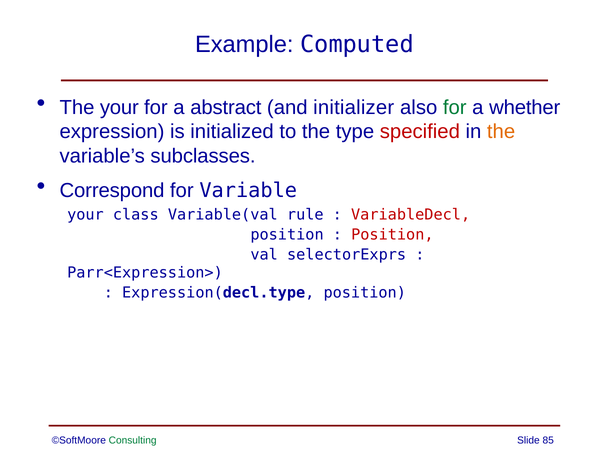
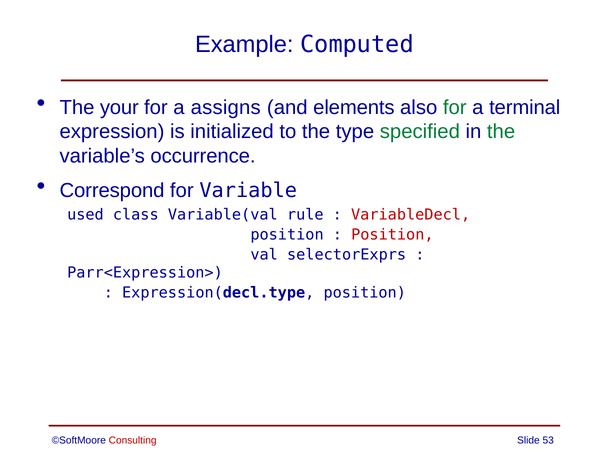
abstract: abstract -> assigns (226, 107)
initializer: initializer -> elements (354, 107)
whether: whether -> terminal (525, 107)
specified colour: red -> green (420, 132)
the colour: orange -> green (501, 132)
subclasses: subclasses -> occurrence (203, 156)
your: your -> used (85, 215)
Consulting colour: green -> red (133, 441)
85: 85 -> 53 (548, 441)
